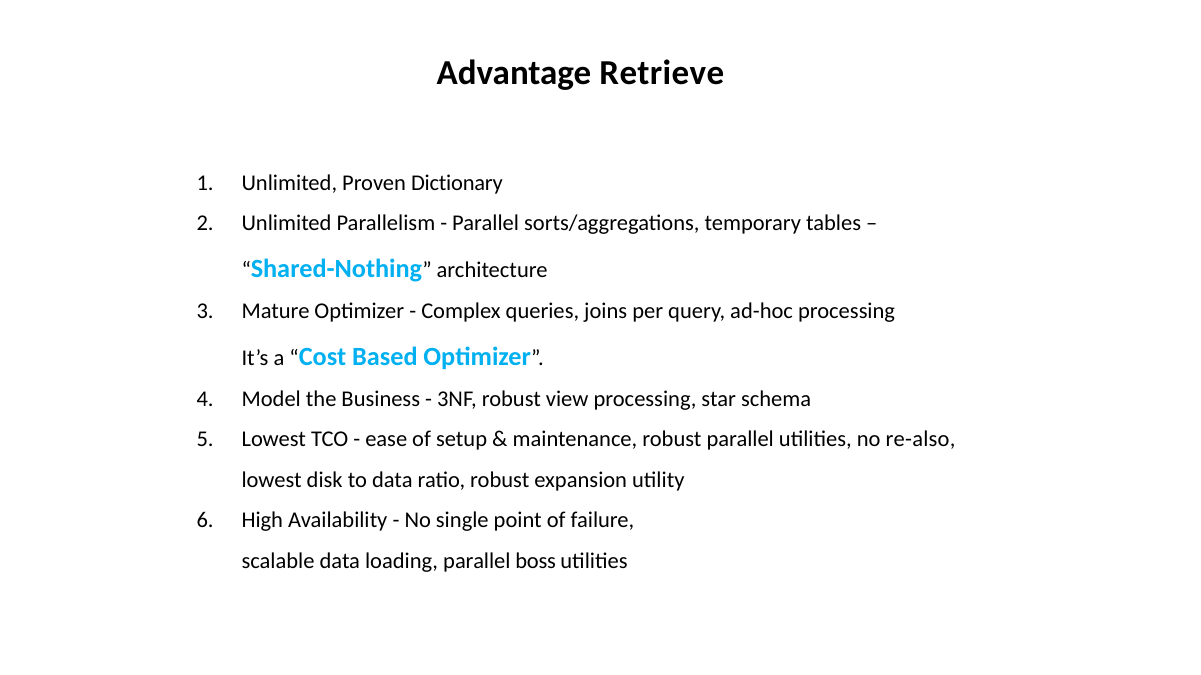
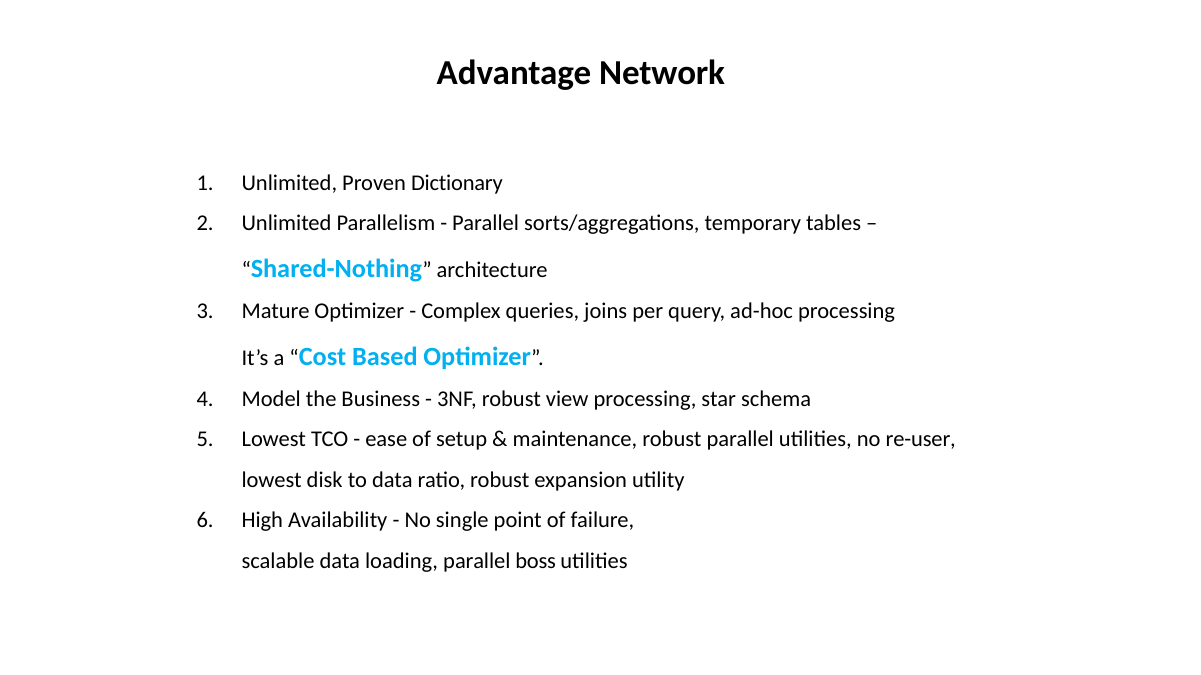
Retrieve: Retrieve -> Network (662, 73)
re-also: re-also -> re-user (921, 440)
